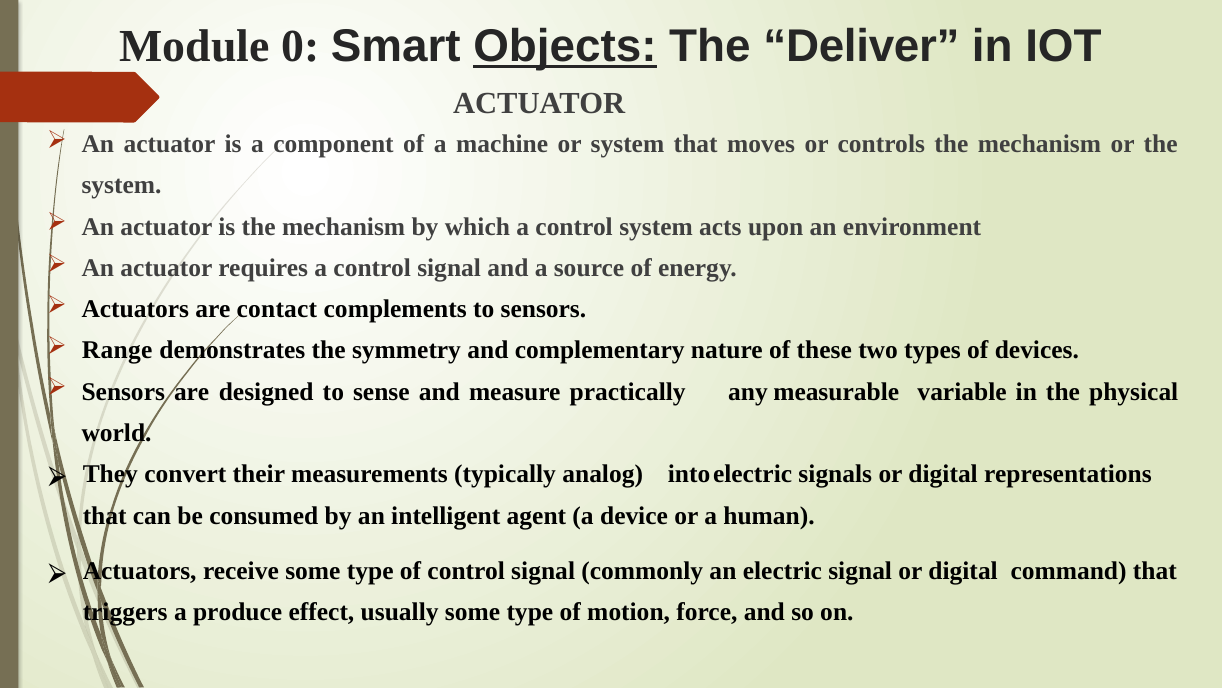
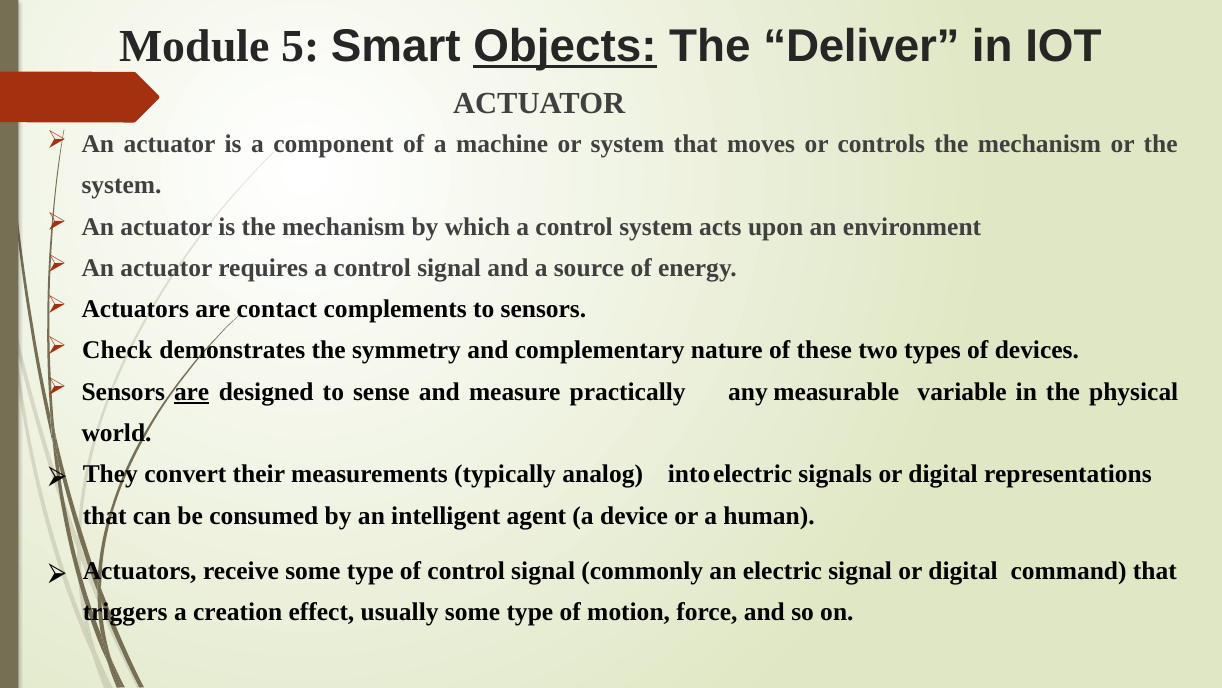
0: 0 -> 5 (300, 46)
Range: Range -> Check (117, 350)
are underline: none -> present (192, 391)
produce: produce -> creation (238, 611)
